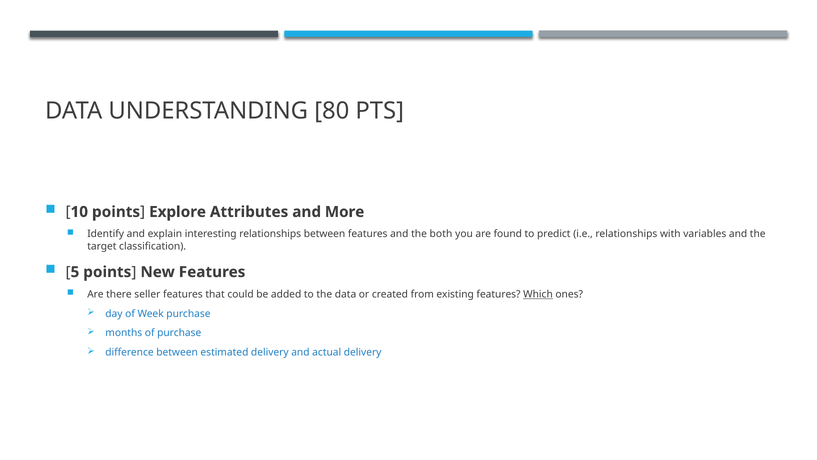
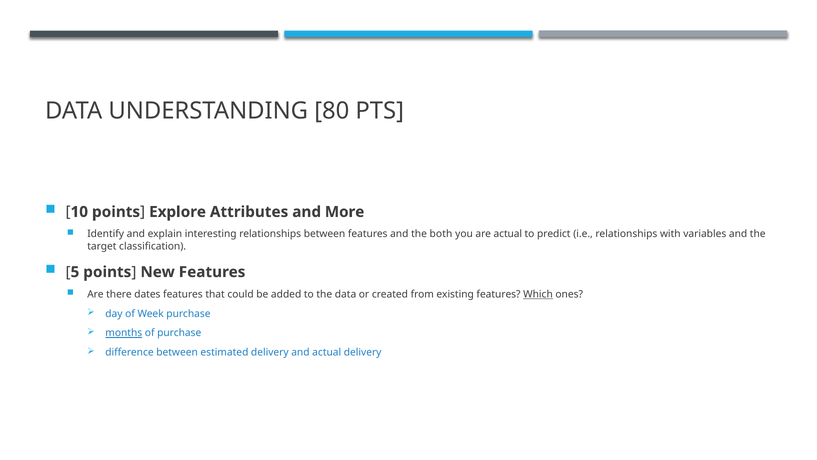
are found: found -> actual (508, 234)
seller: seller -> dates (147, 294)
months underline: none -> present (124, 333)
